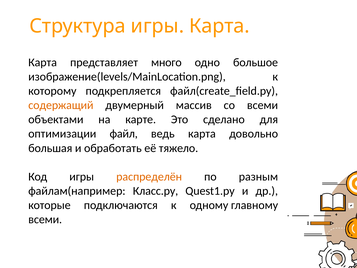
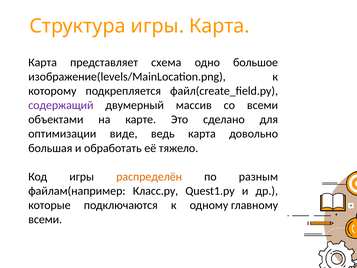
много: много -> схема (166, 62)
содержащий colour: orange -> purple (61, 105)
файл: файл -> виде (124, 134)
